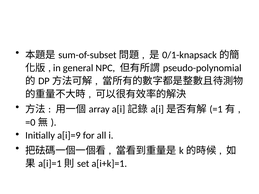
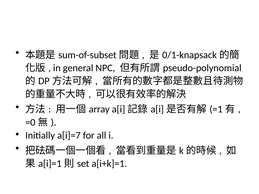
a[i]=9: a[i]=9 -> a[i]=7 (69, 136)
